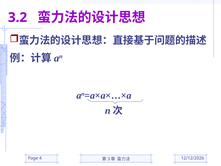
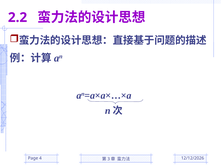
3.2: 3.2 -> 2.2 (18, 17)
